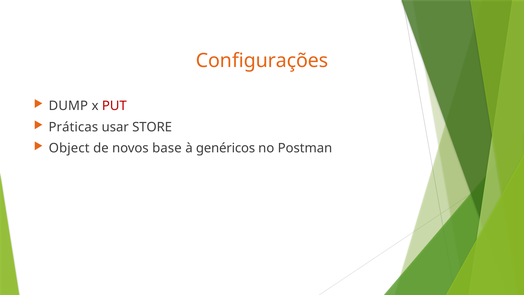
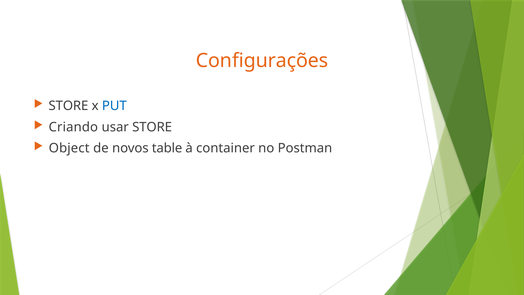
DUMP: DUMP -> STORE (68, 106)
PUT colour: red -> blue (114, 106)
Práticas: Práticas -> Criando (73, 127)
base: base -> table (167, 148)
genéricos: genéricos -> container (225, 148)
